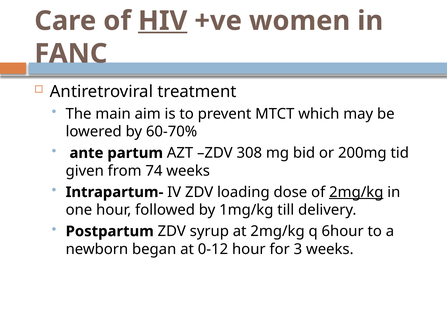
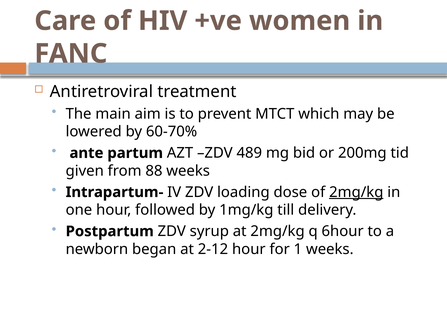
HIV underline: present -> none (163, 21)
308: 308 -> 489 (249, 153)
74: 74 -> 88 (154, 171)
0-12: 0-12 -> 2-12 (213, 249)
3: 3 -> 1 (298, 249)
